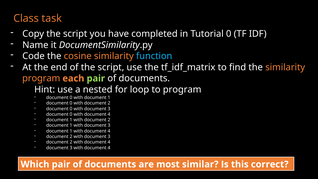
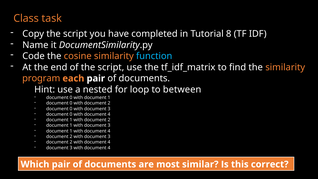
Tutorial 0: 0 -> 8 (229, 34)
pair colour: light green -> white (96, 78)
to program: program -> between (182, 89)
